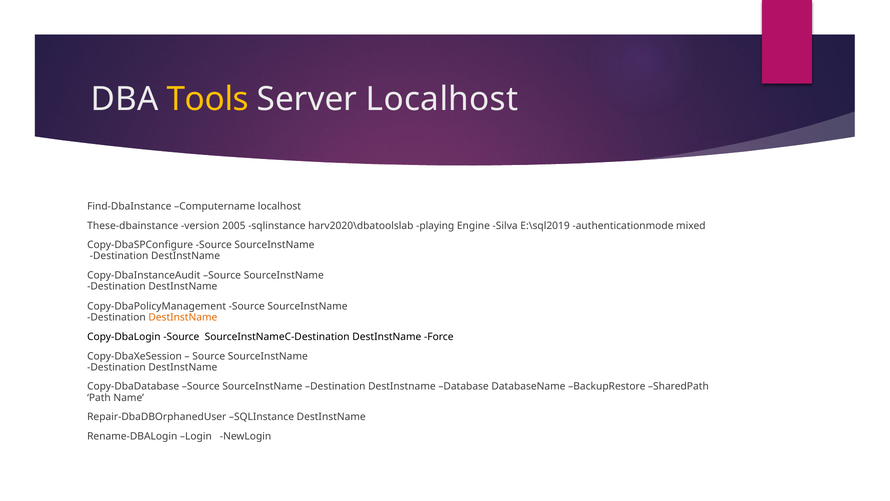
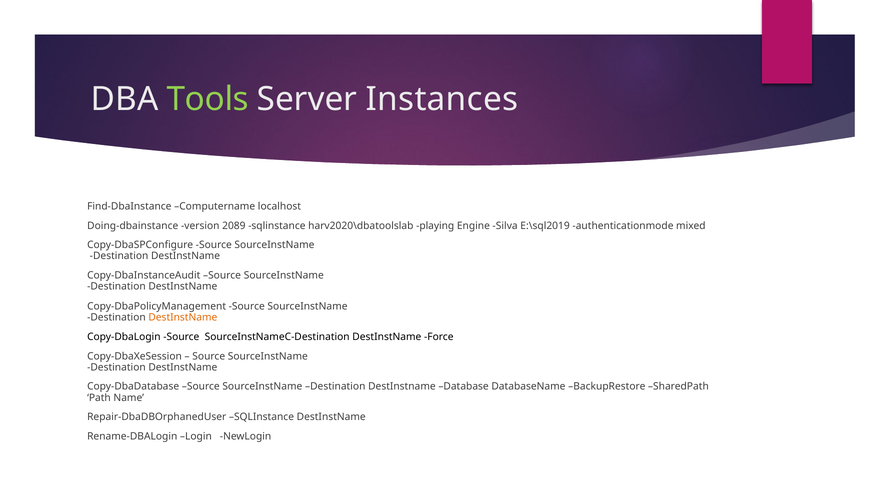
Tools colour: yellow -> light green (208, 99)
Server Localhost: Localhost -> Instances (442, 99)
These-dbainstance: These-dbainstance -> Doing-dbainstance (133, 226)
2005: 2005 -> 2089 (234, 226)
